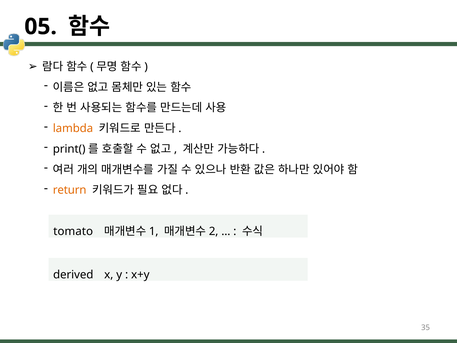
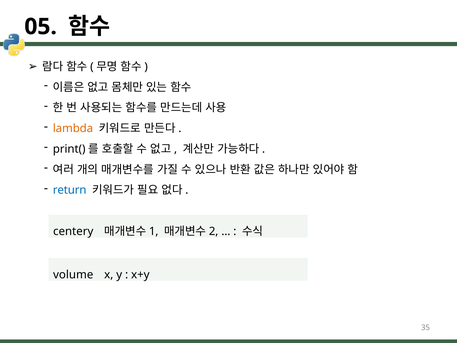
return colour: orange -> blue (70, 190)
tomato: tomato -> centery (73, 231)
derived: derived -> volume (73, 275)
